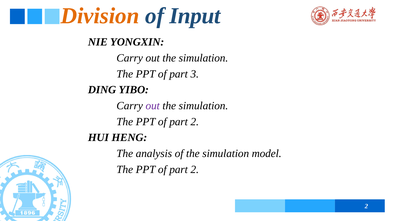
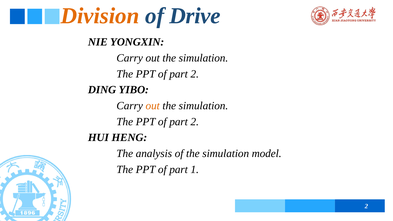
Input: Input -> Drive (195, 16)
3: 3 -> 2 (195, 74)
out colour: purple -> orange (153, 106)
2: 2 -> 1 (195, 169)
